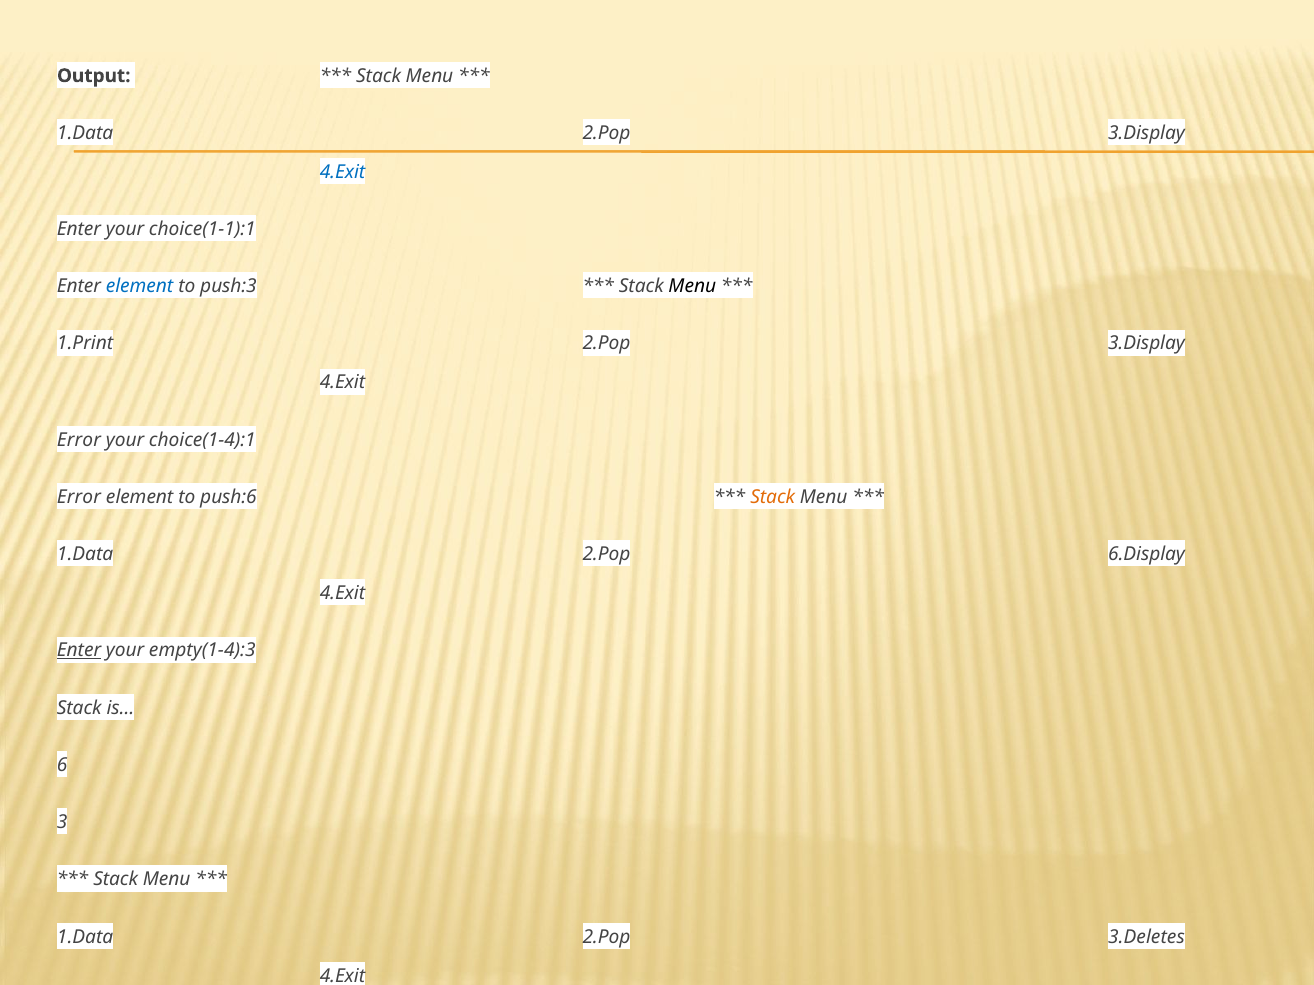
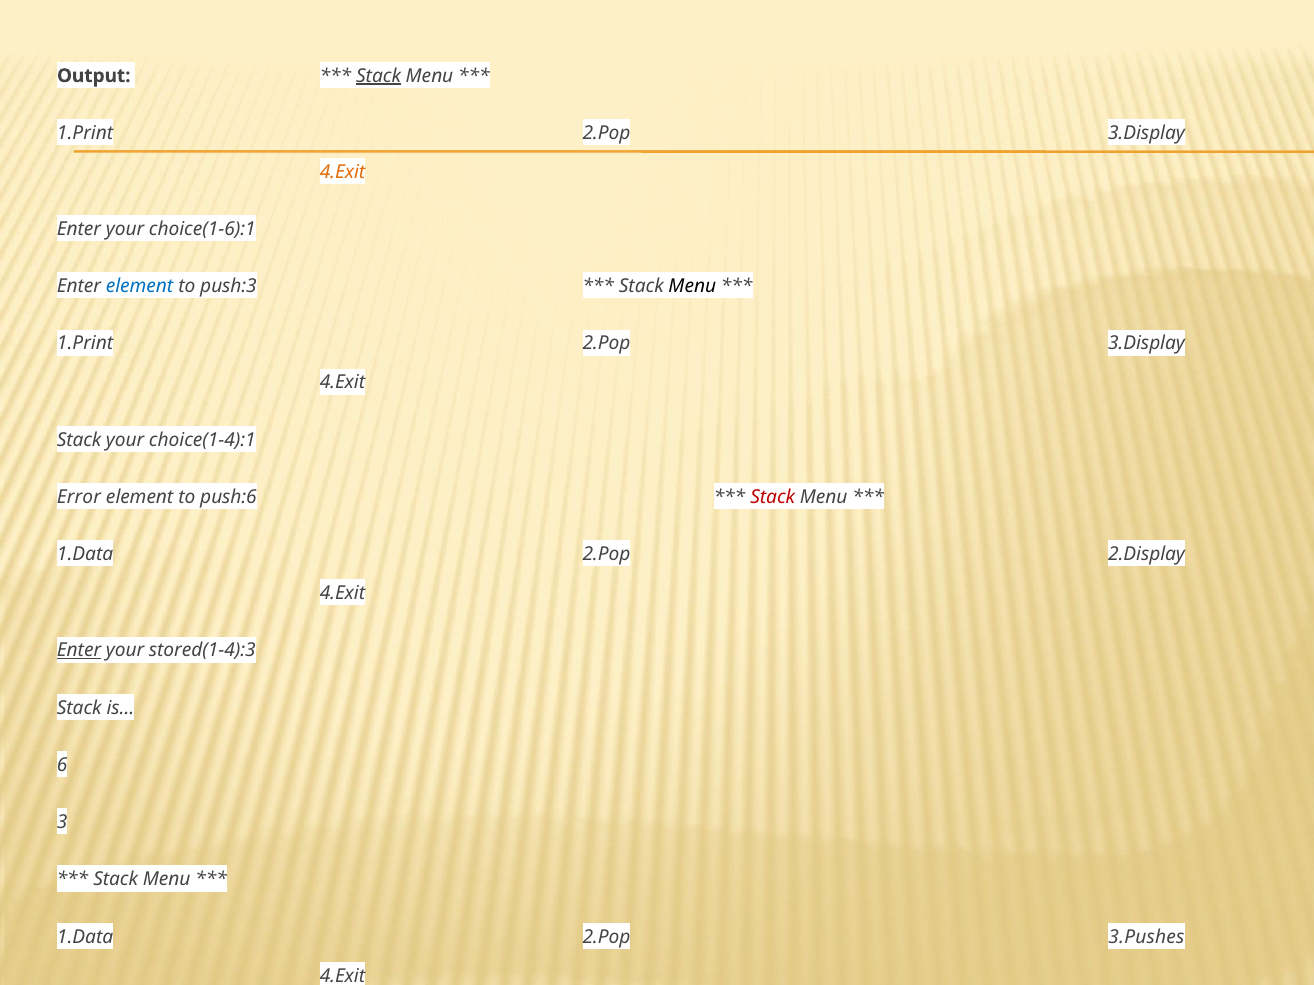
Stack underline: none -> present (379, 76)
1.Data: 1.Data -> 1.Print (85, 133)
4.Exit colour: blue -> orange (343, 172)
choice(1-1):1: choice(1-1):1 -> choice(1-6):1 (202, 229)
Error: Error -> Stack (79, 440)
Stack colour: orange -> red (773, 497)
6.Display: 6.Display -> 2.Display (1147, 555)
empty(1-4):3: empty(1-4):3 -> stored(1-4):3 (202, 651)
3.Deletes: 3.Deletes -> 3.Pushes (1146, 937)
